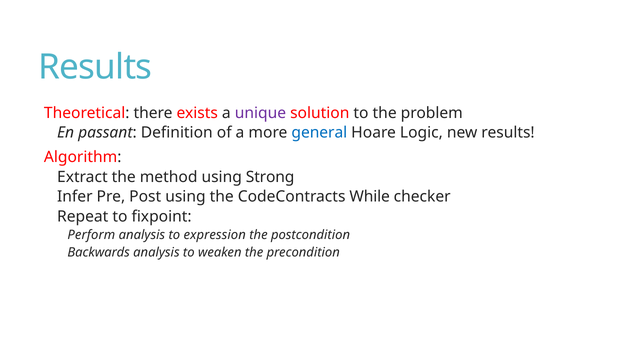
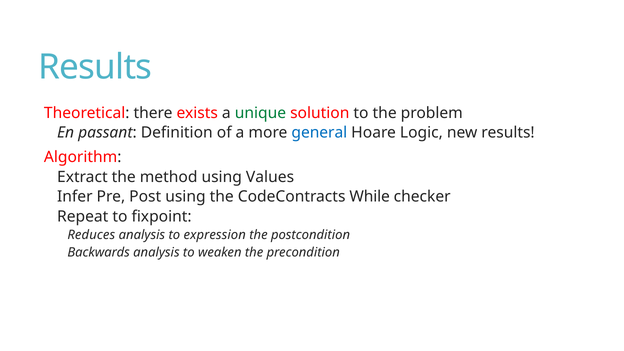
unique colour: purple -> green (260, 113)
Strong: Strong -> Values (270, 177)
Perform: Perform -> Reduces (91, 235)
